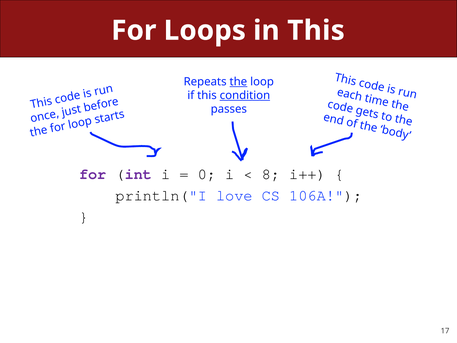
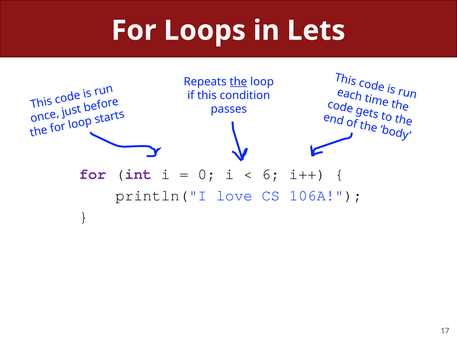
in This: This -> Lets (316, 31)
condition underline: present -> none (245, 95)
8: 8 -> 6 (271, 174)
